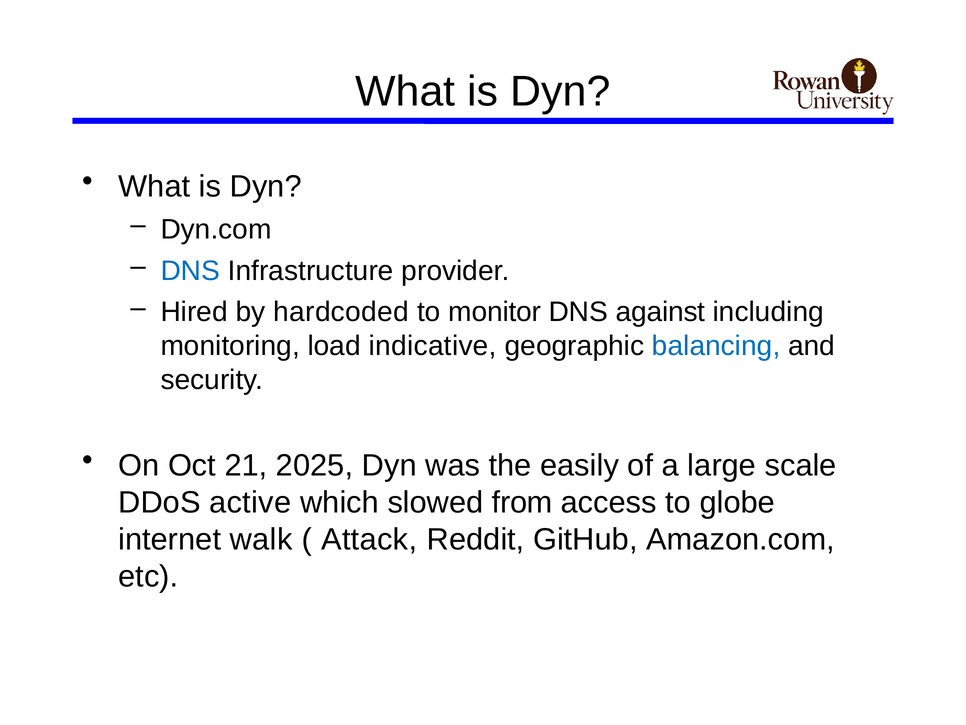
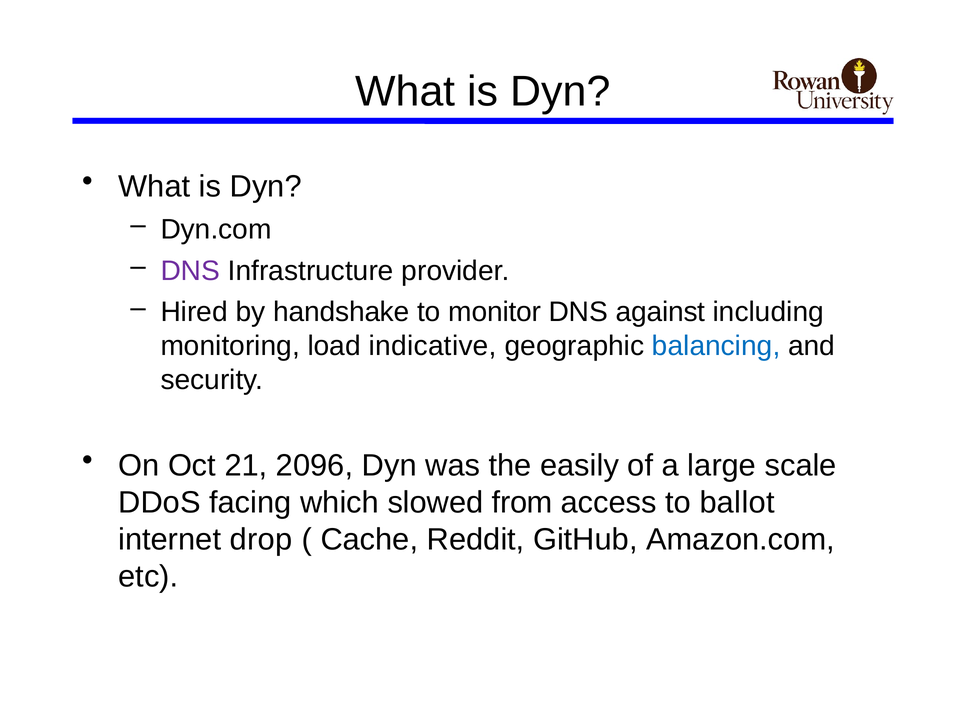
DNS colour: blue -> purple (190, 271)
hardcoded: hardcoded -> handshake (341, 312)
2025: 2025 -> 2096 (315, 465)
active: active -> facing (250, 502)
globe: globe -> ballot (737, 502)
walk: walk -> drop (261, 539)
Attack: Attack -> Cache (369, 539)
